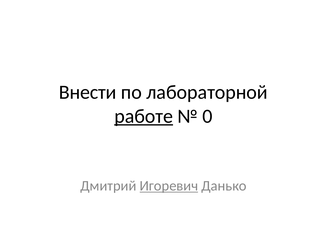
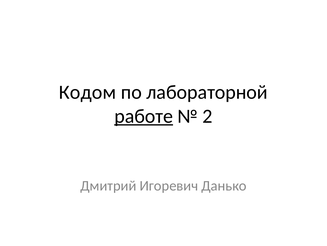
Внести: Внести -> Кодом (88, 92)
0: 0 -> 2 (207, 116)
Игоревич underline: present -> none (169, 185)
